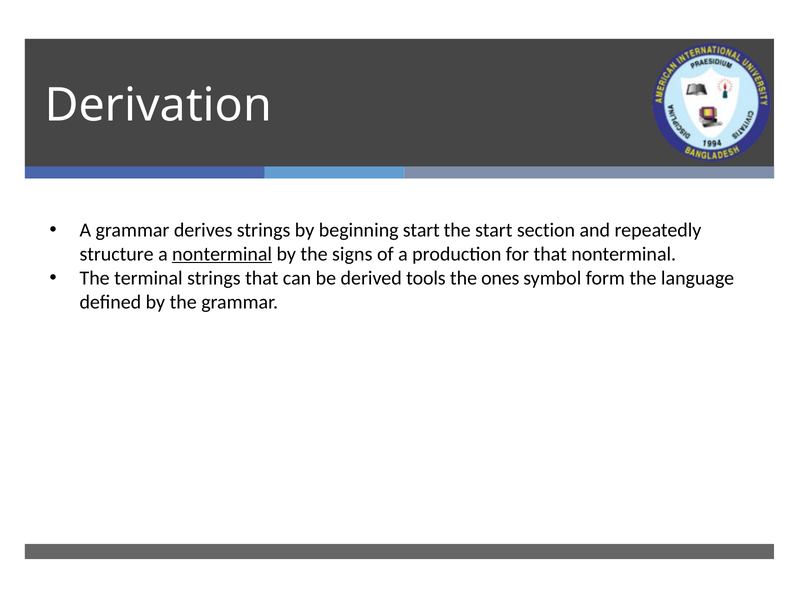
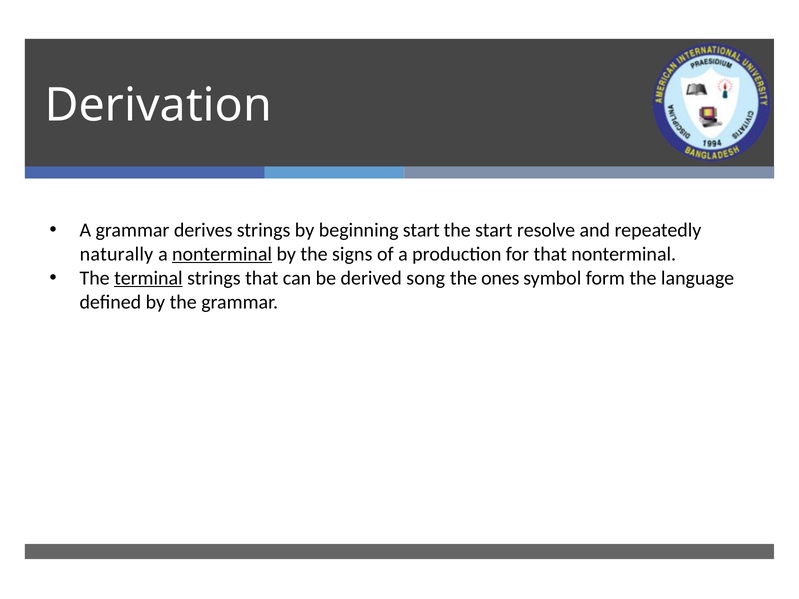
section: section -> resolve (546, 230)
structure: structure -> naturally (116, 254)
terminal underline: none -> present (148, 278)
tools: tools -> song (426, 278)
